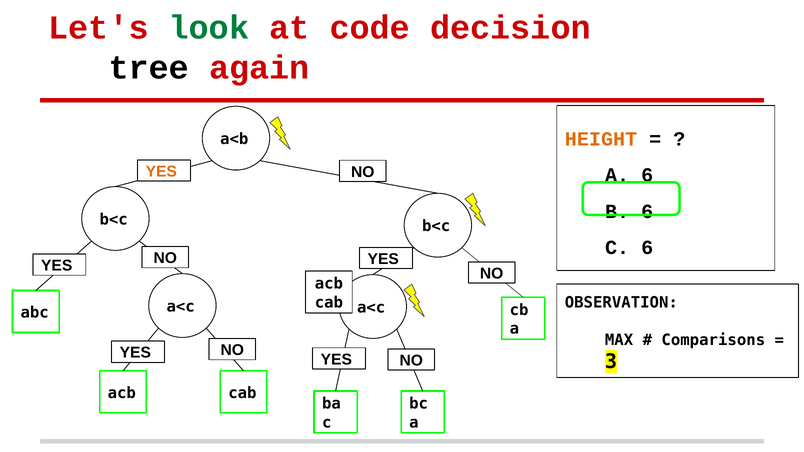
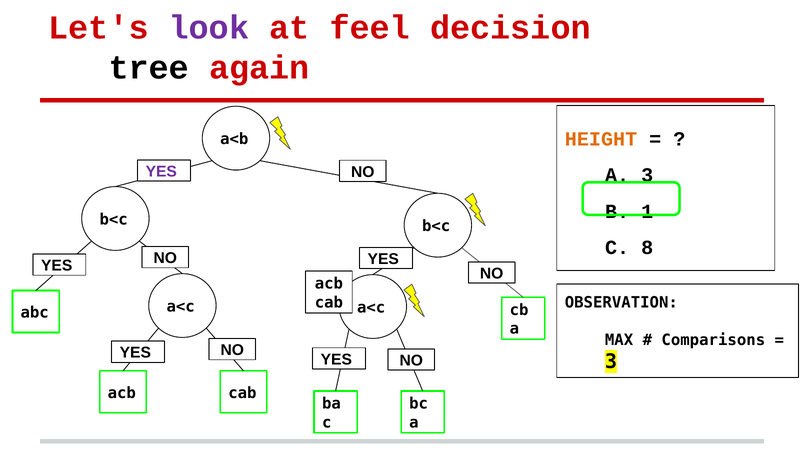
look colour: green -> purple (209, 27)
code: code -> feel (370, 27)
YES colour: orange -> purple (161, 172)
A 6: 6 -> 3 (647, 175)
B 6: 6 -> 1 (647, 212)
C 6: 6 -> 8 (647, 248)
